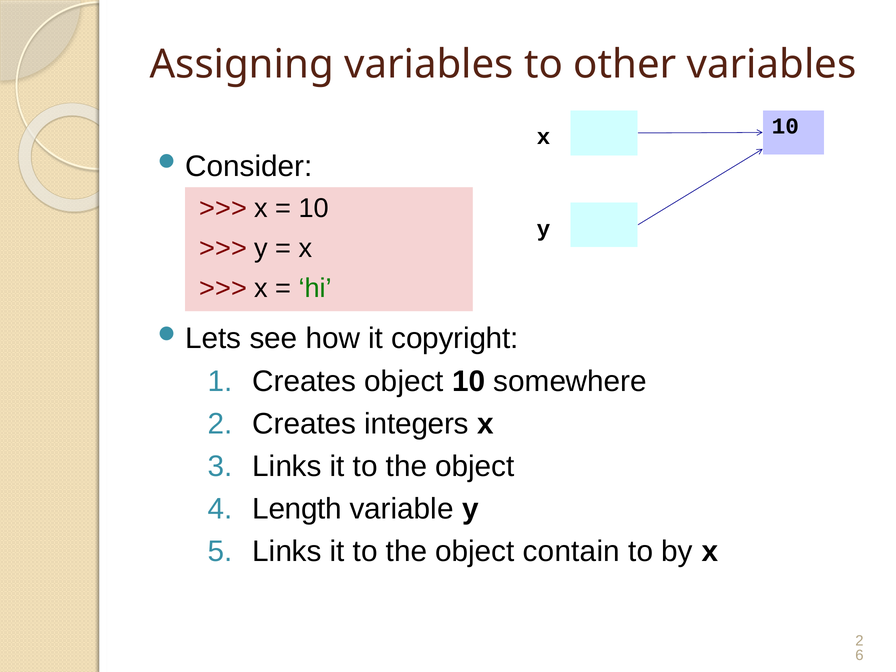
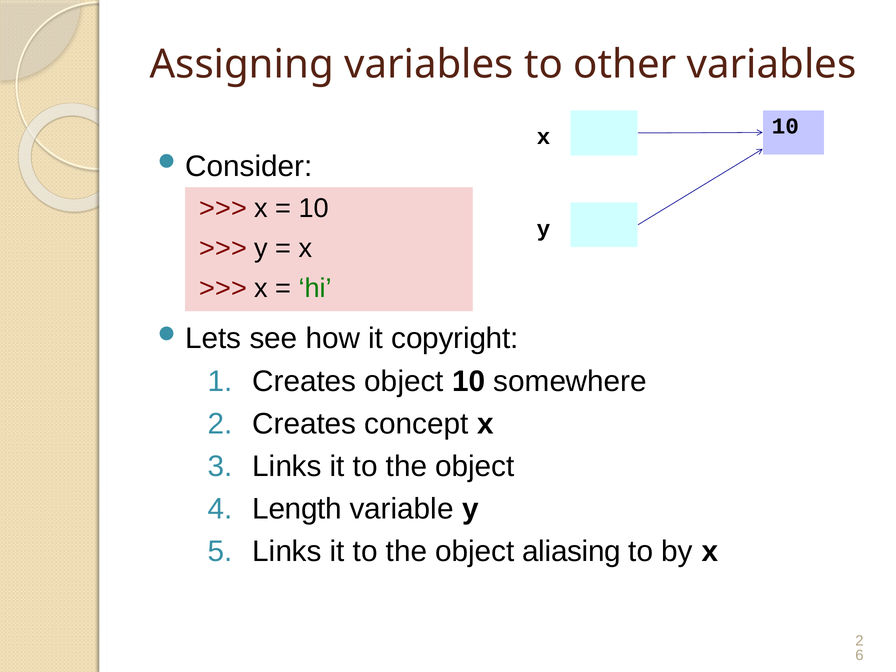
integers: integers -> concept (417, 424)
contain: contain -> aliasing (572, 551)
